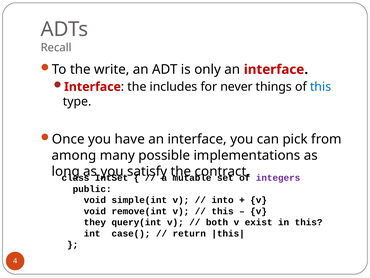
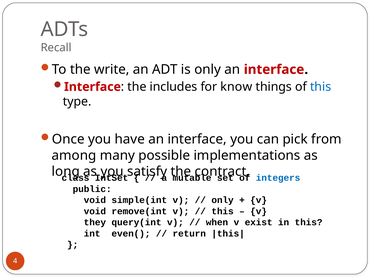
never: never -> know (236, 87)
integers colour: purple -> blue (278, 178)
into: into -> only (223, 200)
both: both -> when (217, 222)
case(: case( -> even( (131, 233)
